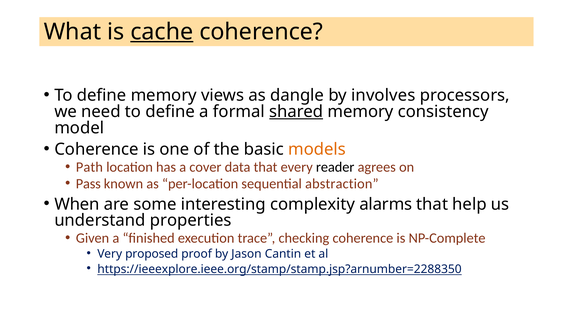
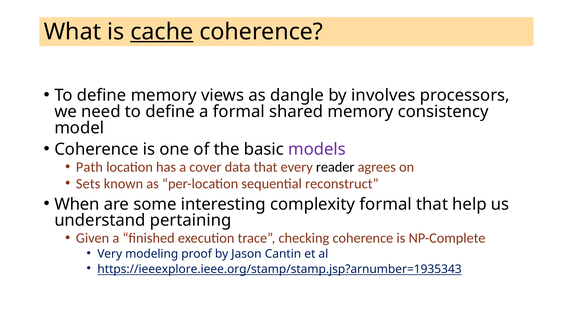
shared underline: present -> none (296, 112)
models colour: orange -> purple (317, 150)
Pass: Pass -> Sets (88, 184)
abstraction: abstraction -> reconstruct (342, 184)
complexity alarms: alarms -> formal (386, 204)
properties: properties -> pertaining (191, 221)
proposed: proposed -> modeling (152, 254)
https://ieeexplore.ieee.org/stamp/stamp.jsp?arnumber=2288350: https://ieeexplore.ieee.org/stamp/stamp.jsp?arnumber=2288350 -> https://ieeexplore.ieee.org/stamp/stamp.jsp?arnumber=1935343 (280, 270)
